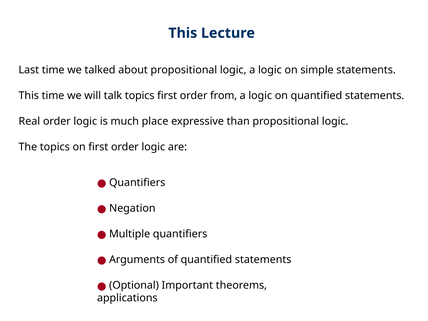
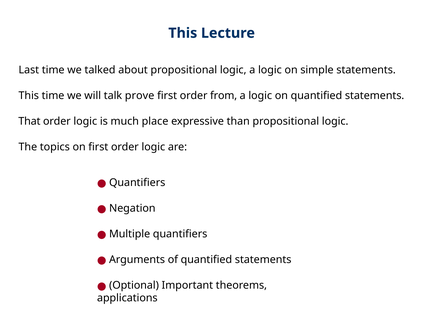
talk topics: topics -> prove (140, 96)
Real: Real -> That (29, 121)
